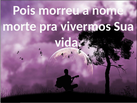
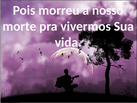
nome: nome -> nosso (108, 10)
